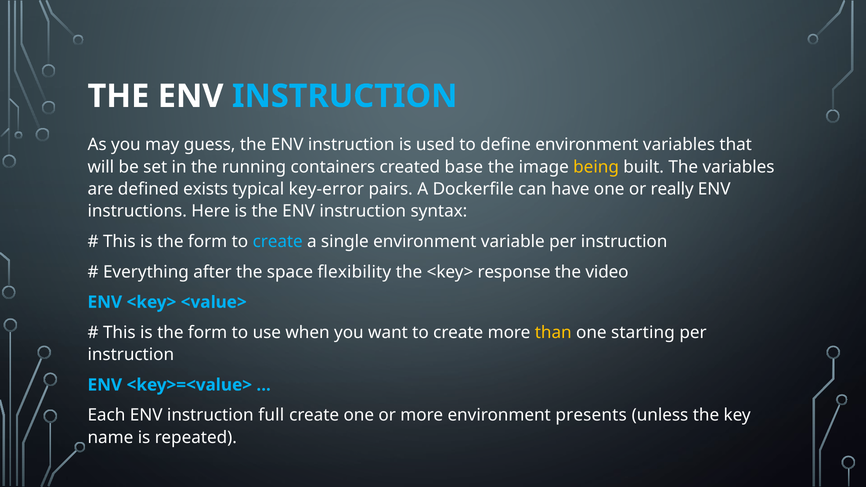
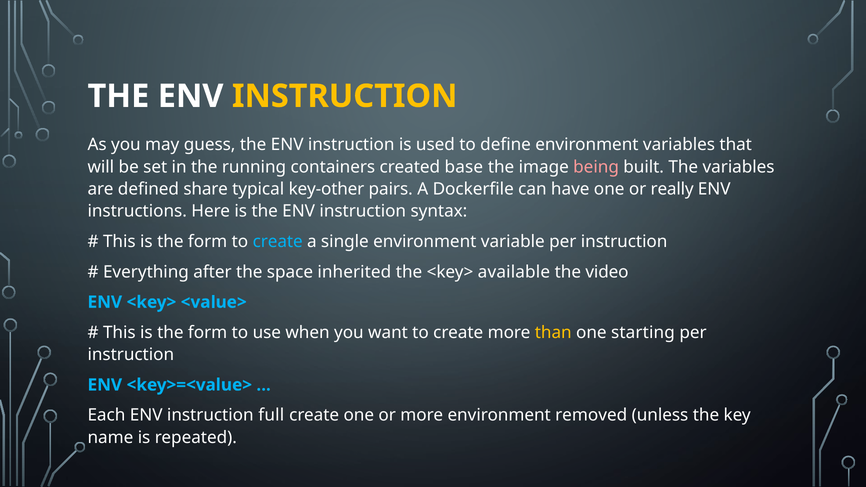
INSTRUCTION colour: light blue -> yellow (345, 96)
being colour: yellow -> pink (596, 167)
exists: exists -> share (206, 189)
key-error: key-error -> key-other (326, 189)
flexibility: flexibility -> inherited (354, 272)
response: response -> available (514, 272)
presents: presents -> removed (591, 415)
